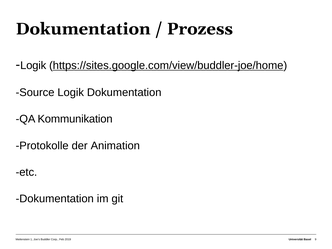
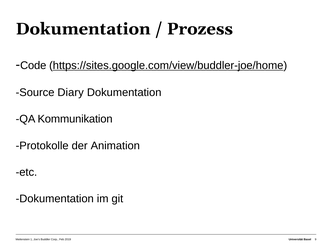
Logik: Logik -> Code (33, 65)
Source Logik: Logik -> Diary (71, 93)
